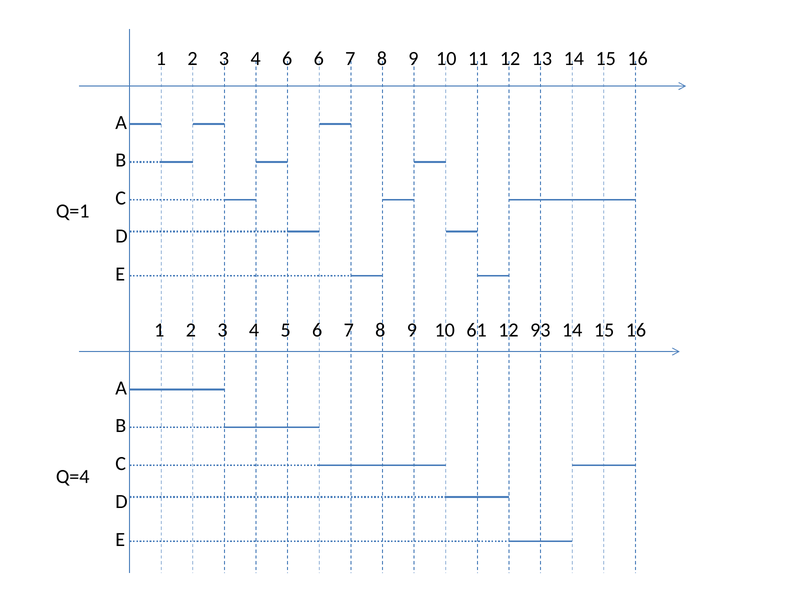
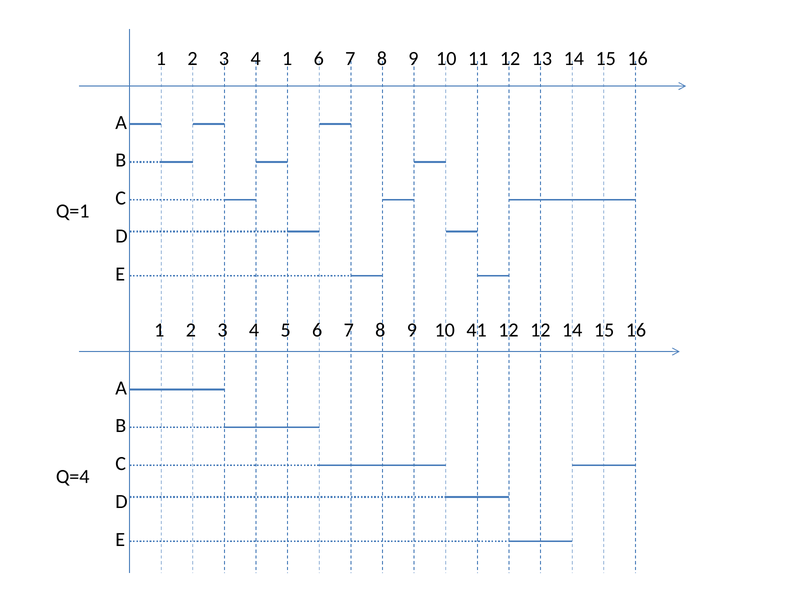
4 6: 6 -> 1 (287, 58)
61: 61 -> 41 (477, 330)
12 93: 93 -> 12 (540, 330)
